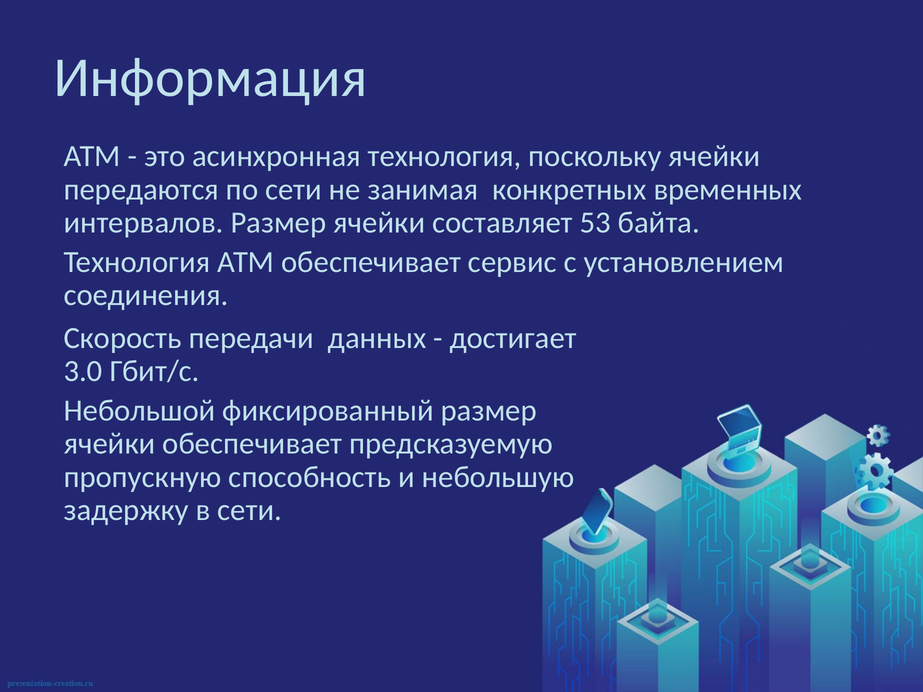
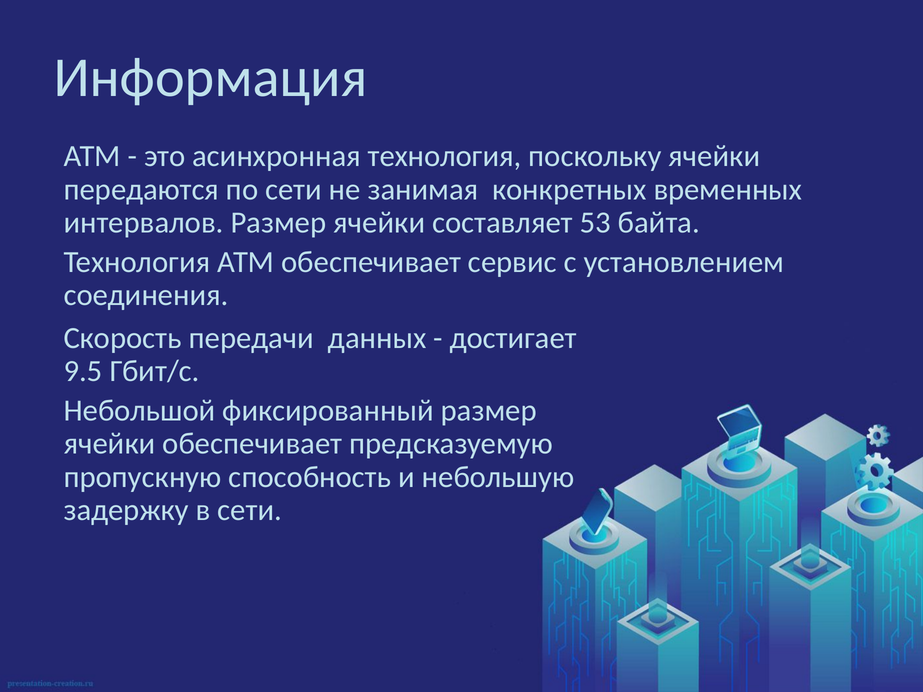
3.0: 3.0 -> 9.5 (83, 371)
